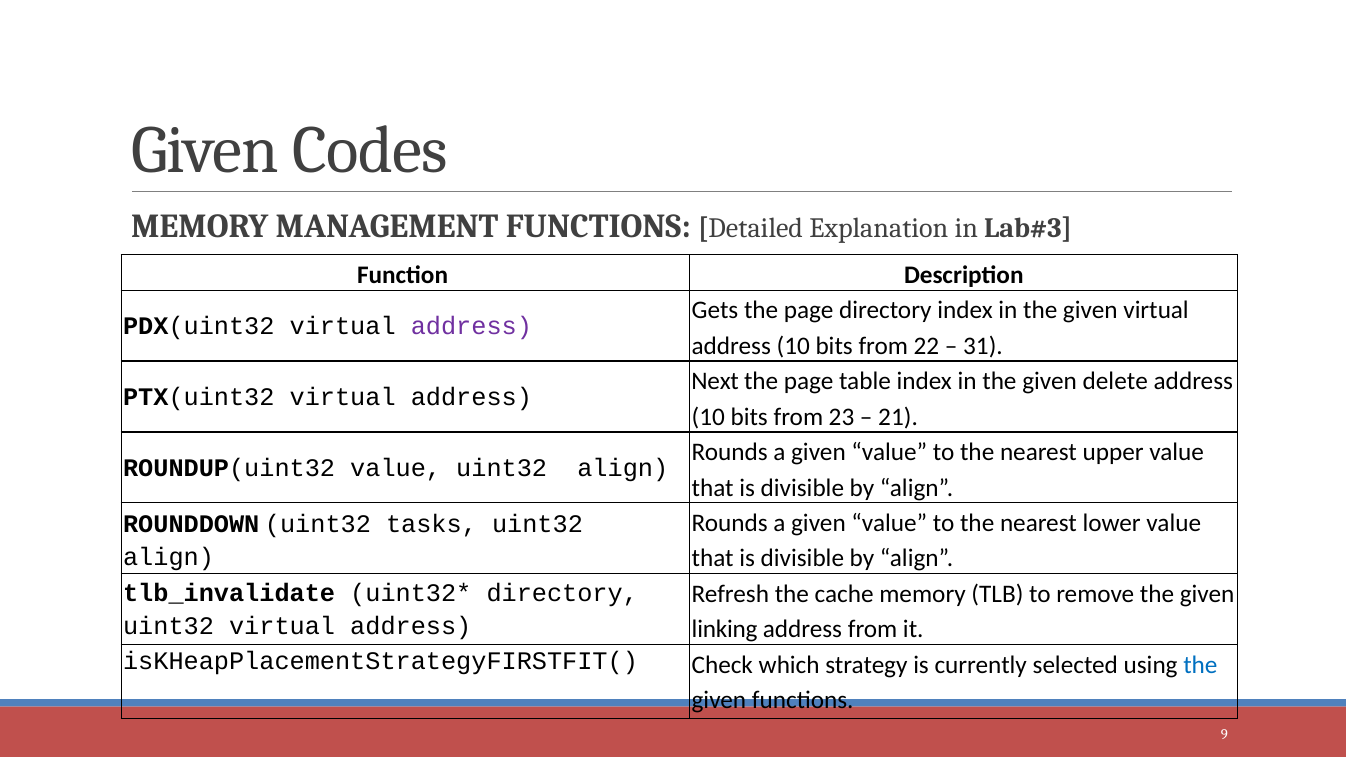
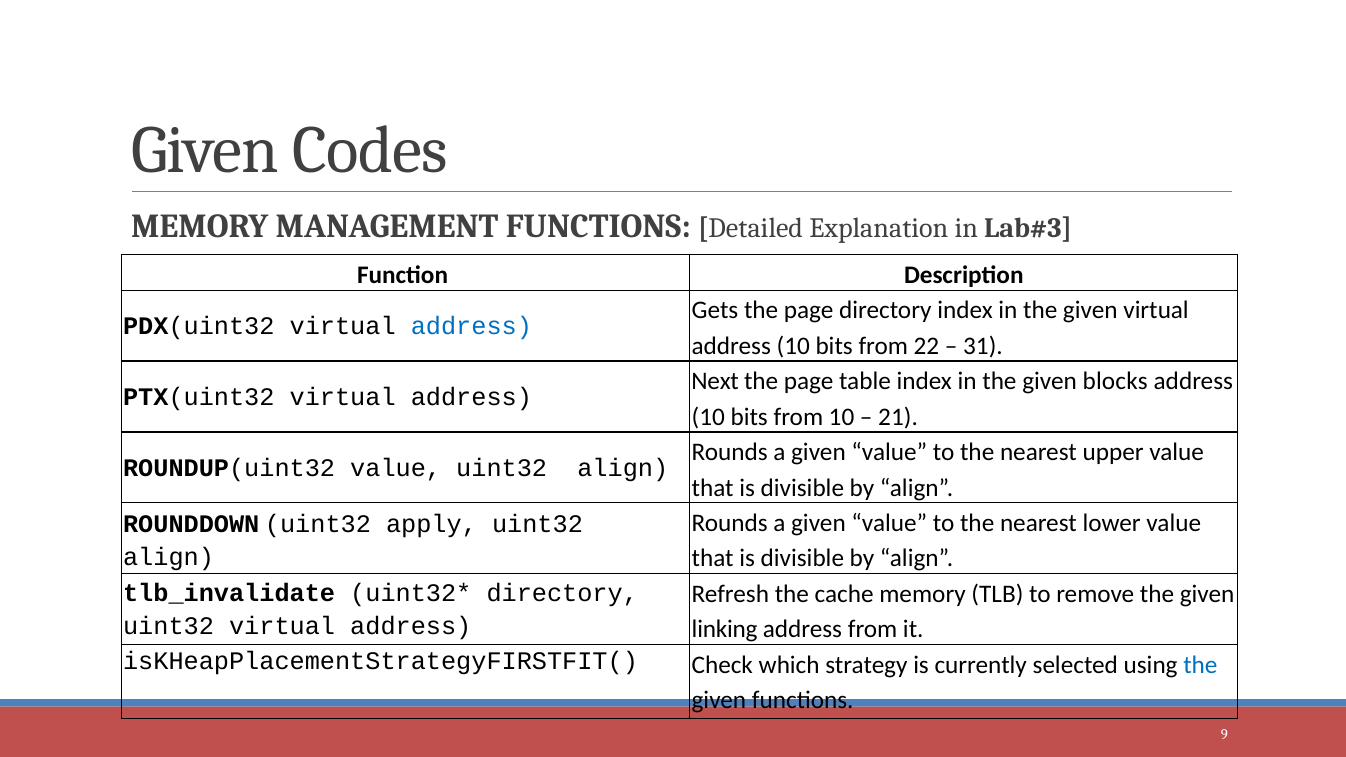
address colour: purple -> blue (471, 326)
delete: delete -> blocks (1115, 381)
from 23: 23 -> 10 (842, 417)
tasks: tasks -> apply (431, 524)
